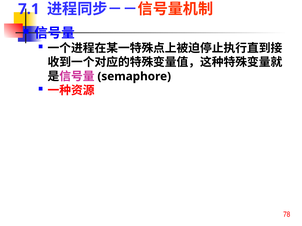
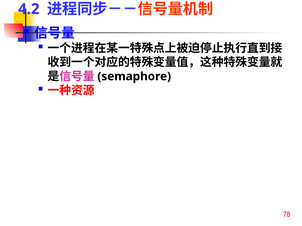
7.1: 7.1 -> 4.2 (29, 9)
